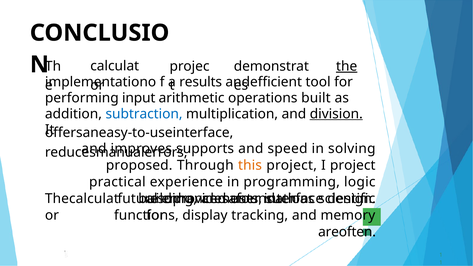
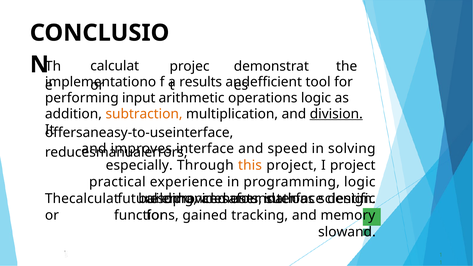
the underline: present -> none (347, 66)
operations built: built -> logic (316, 98)
subtraction colour: blue -> orange (144, 114)
supports: supports -> interface (205, 149)
proposed: proposed -> especially (139, 165)
display: display -> gained (205, 215)
areoften: areoften -> slowand (347, 232)
